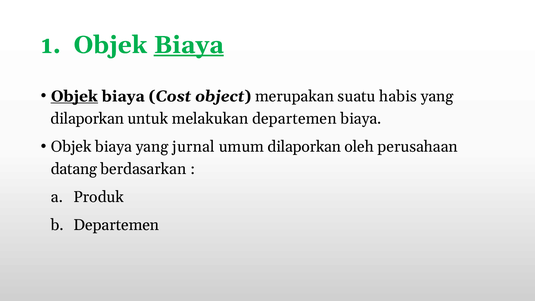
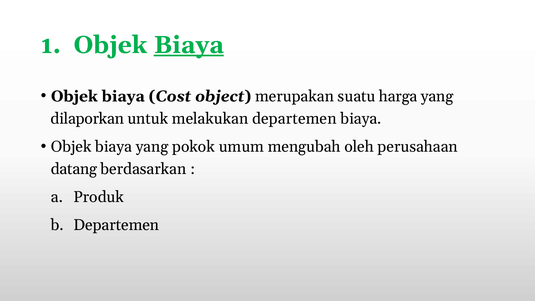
Objek underline: present -> none (74, 96)
habis: habis -> harga (398, 96)
jurnal: jurnal -> pokok (193, 147)
umum dilaporkan: dilaporkan -> mengubah (304, 147)
